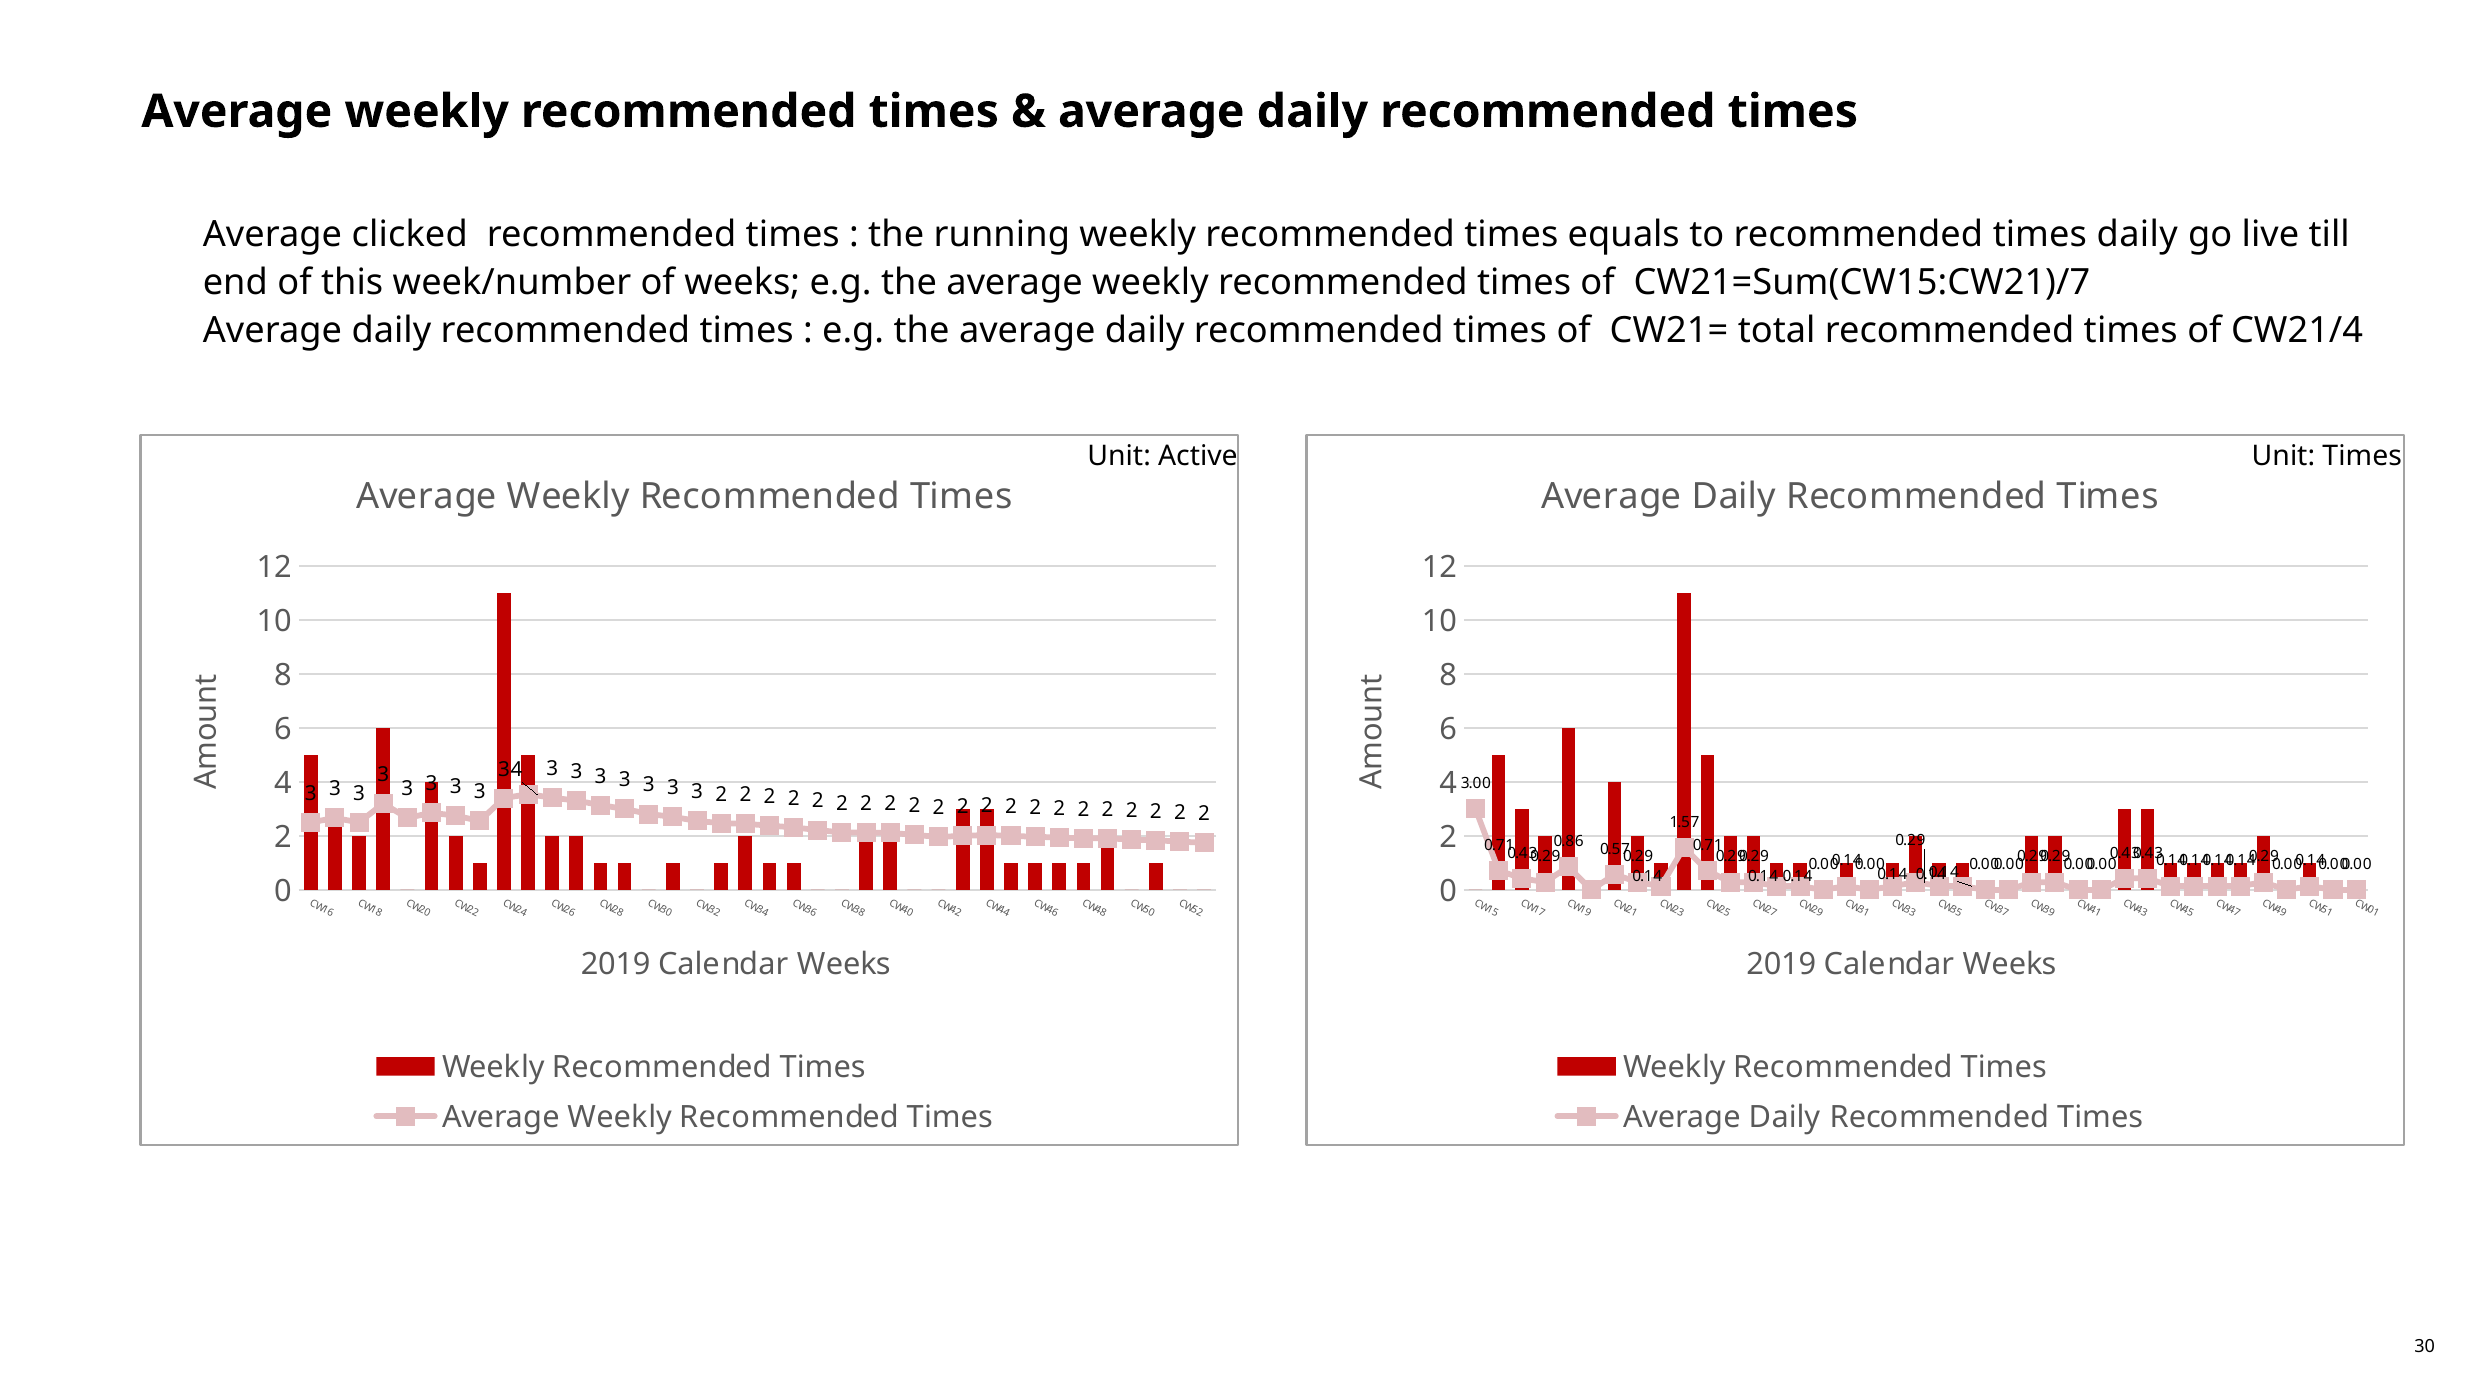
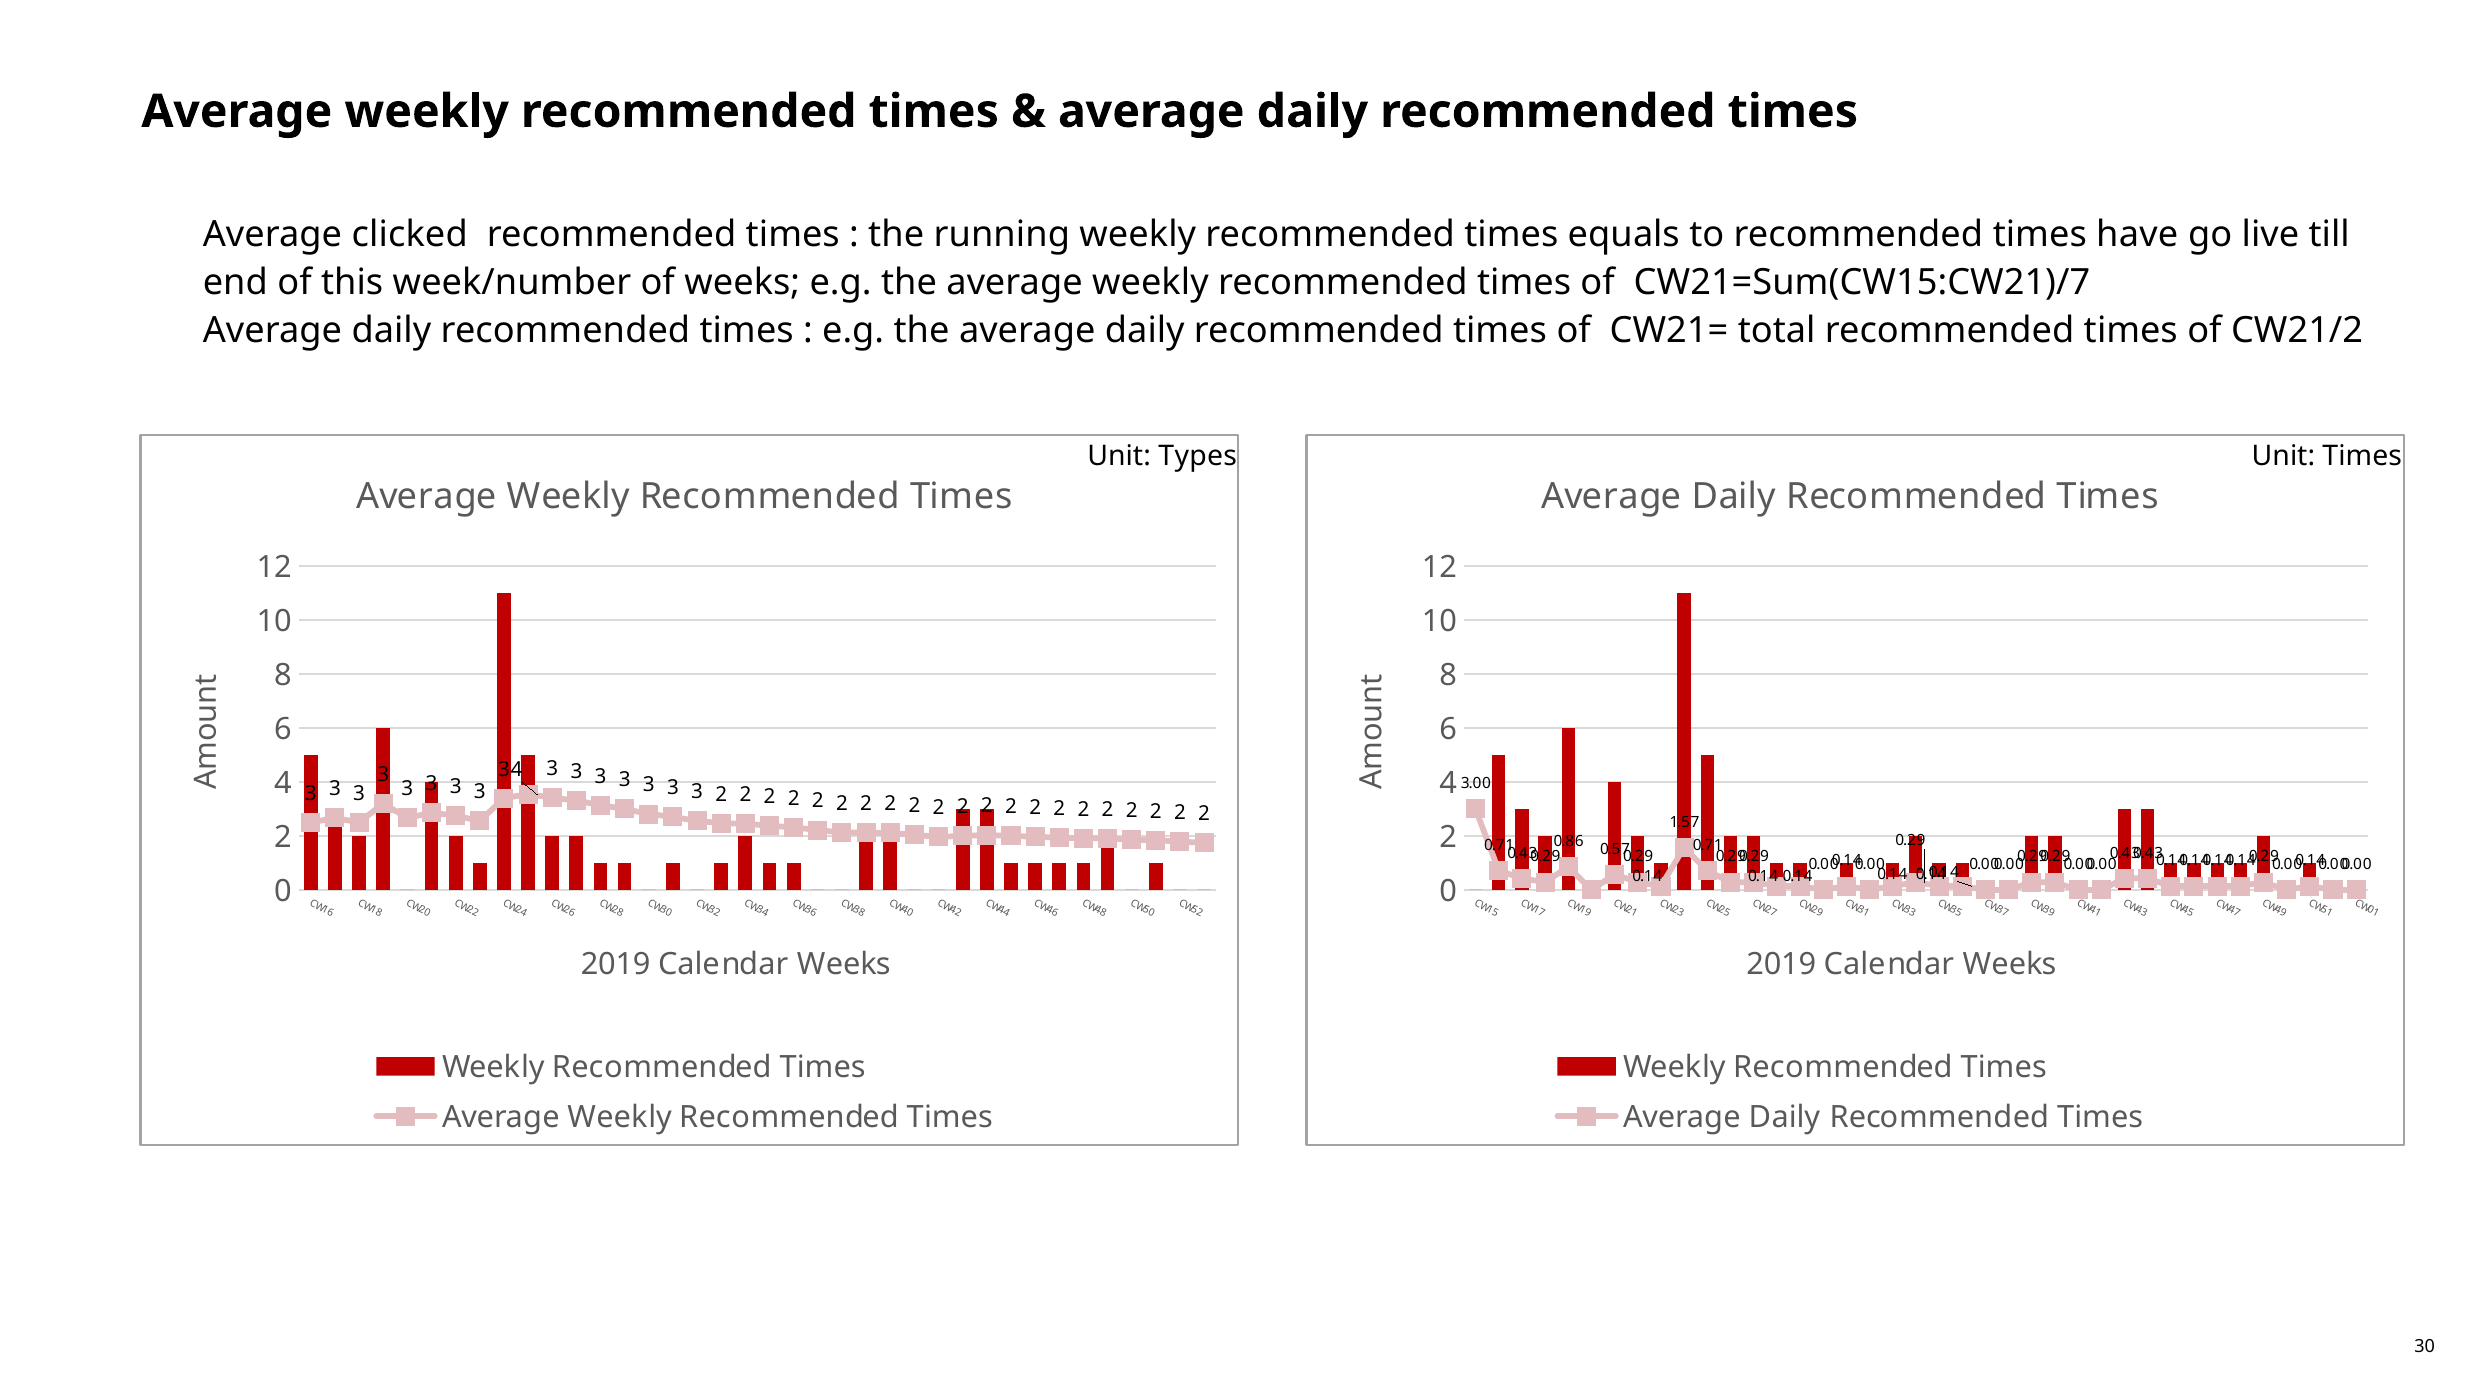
times daily: daily -> have (2137, 235)
CW21/4: CW21/4 -> CW21/2 (2297, 330)
Active: Active -> Types (1198, 456)
